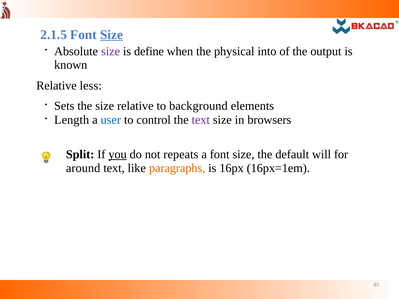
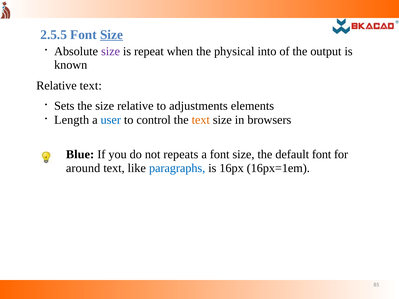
2.1.5: 2.1.5 -> 2.5.5 (54, 35)
define: define -> repeat (149, 51)
Relative less: less -> text (91, 86)
background: background -> adjustments (198, 106)
text colour: purple -> orange (201, 120)
Split: Split -> Blue (80, 155)
you underline: present -> none (118, 155)
default will: will -> font (322, 155)
paragraphs colour: orange -> blue (177, 168)
